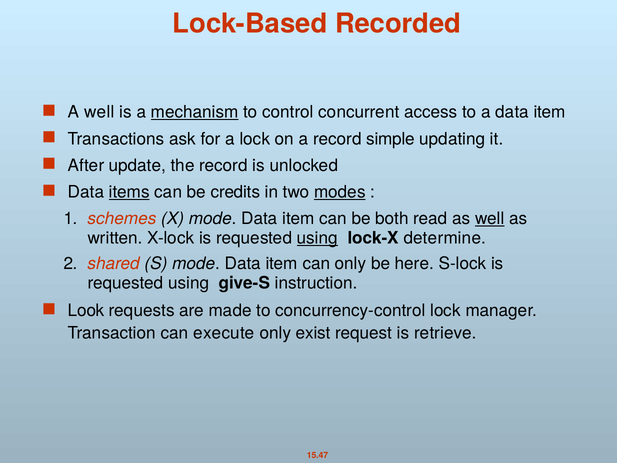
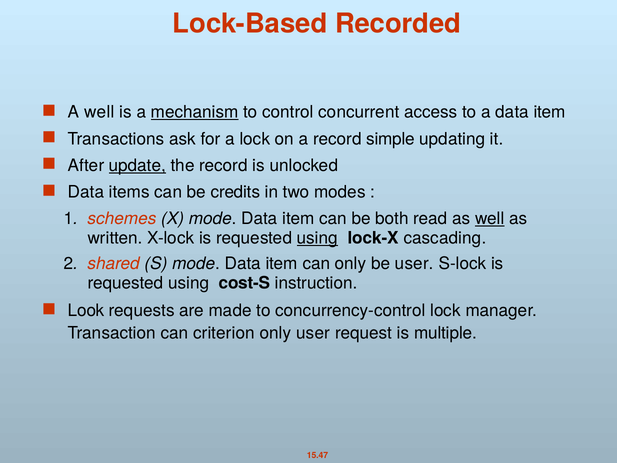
update underline: none -> present (137, 165)
items underline: present -> none (129, 192)
modes underline: present -> none (340, 192)
determine: determine -> cascading (445, 238)
be here: here -> user (414, 263)
give-S: give-S -> cost-S (244, 283)
execute: execute -> criterion (224, 333)
only exist: exist -> user (313, 333)
retrieve: retrieve -> multiple (445, 333)
